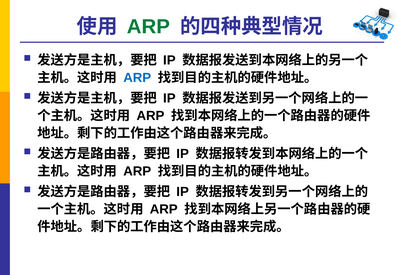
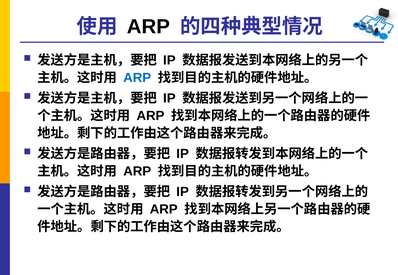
ARP colour: green -> black (148, 27)
